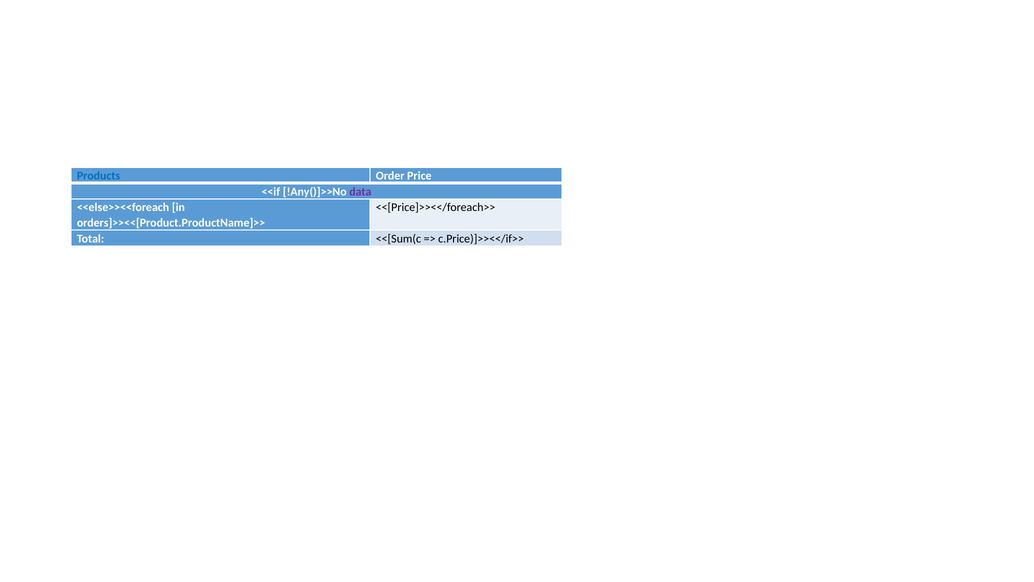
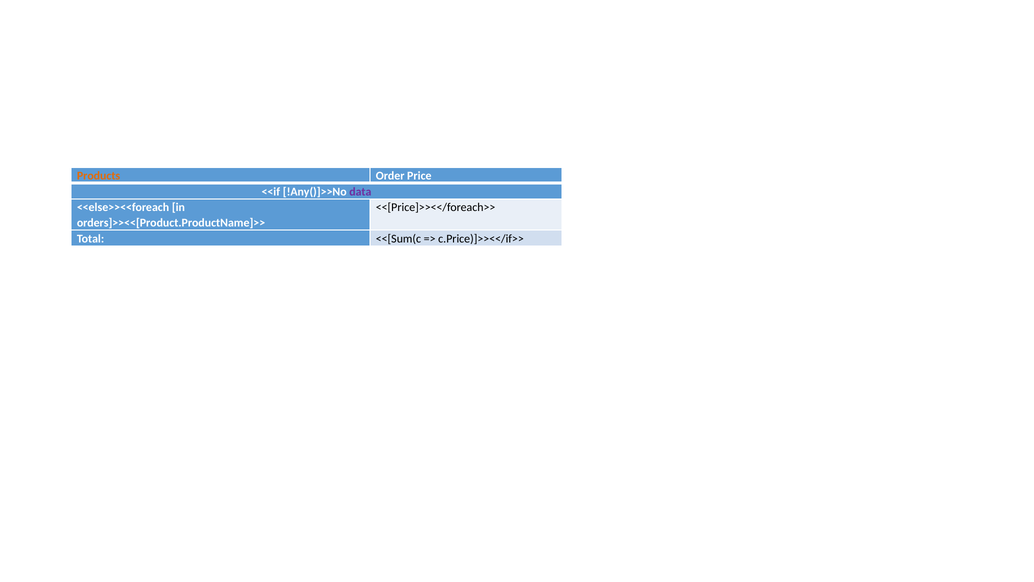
Products colour: blue -> orange (99, 176)
